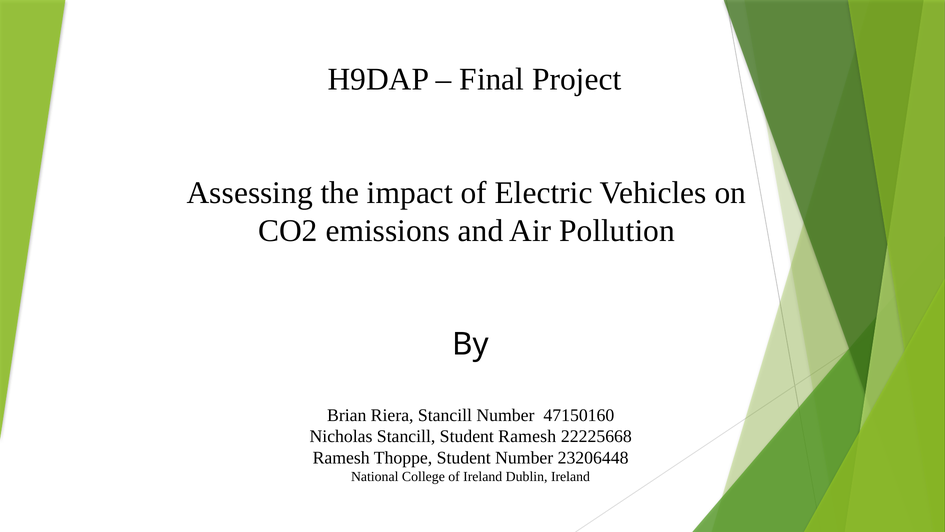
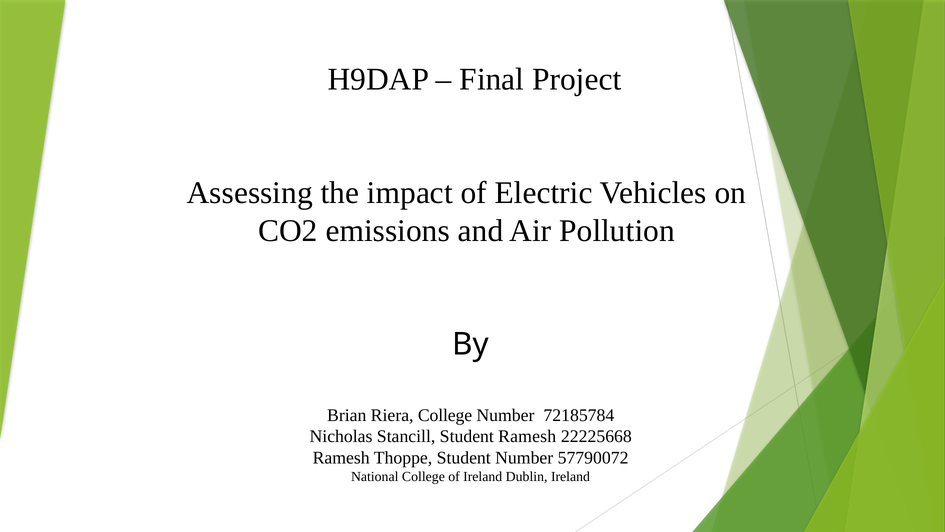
Riera Stancill: Stancill -> College (445, 415)
47150160: 47150160 -> 72185784 (579, 415)
23206448: 23206448 -> 57790072 (593, 457)
